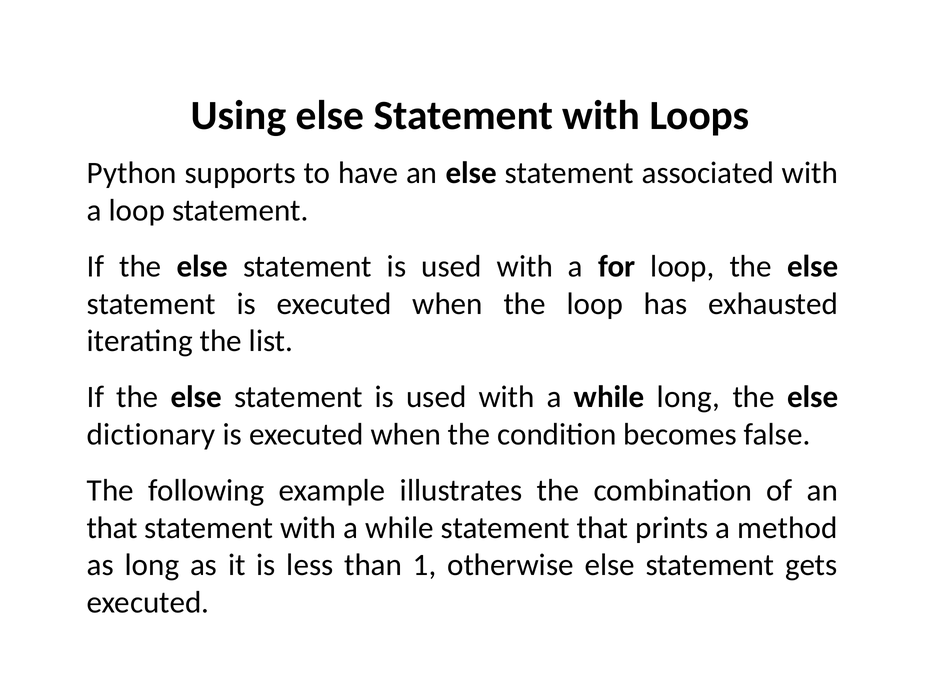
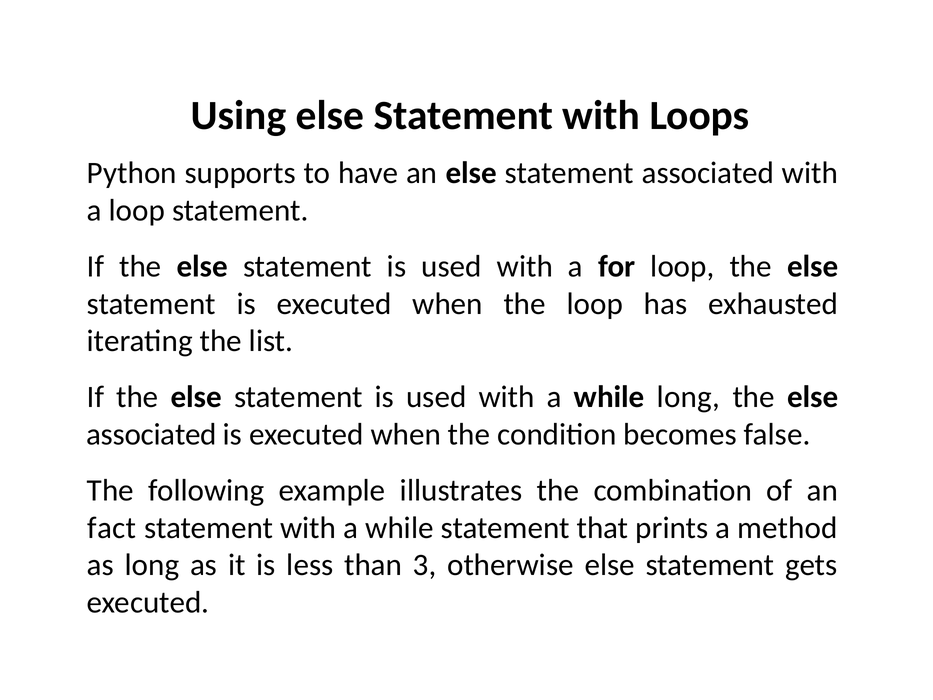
dictionary: dictionary -> associated (151, 434)
that: that -> fact (112, 528)
1: 1 -> 3 (425, 565)
